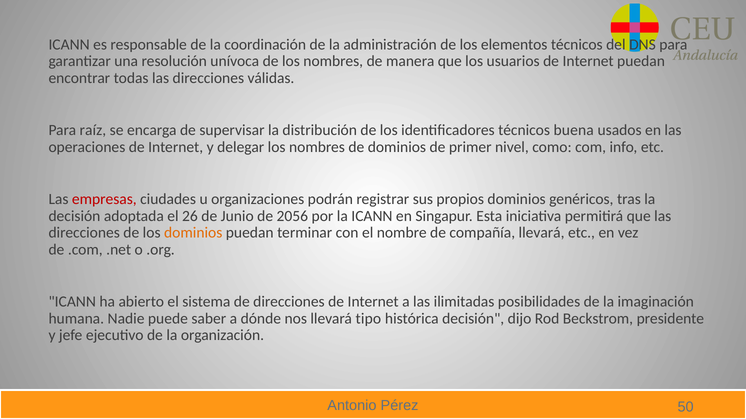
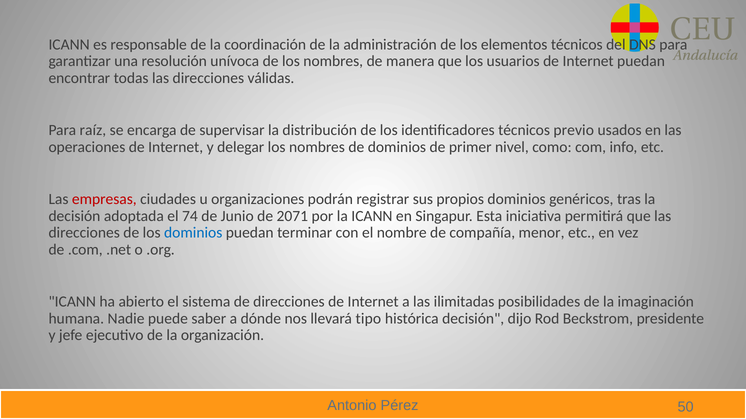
buena: buena -> previo (574, 131)
26: 26 -> 74 (190, 216)
2056: 2056 -> 2071 (292, 216)
dominios colour: orange -> blue (193, 233)
compañía llevará: llevará -> menor (542, 233)
